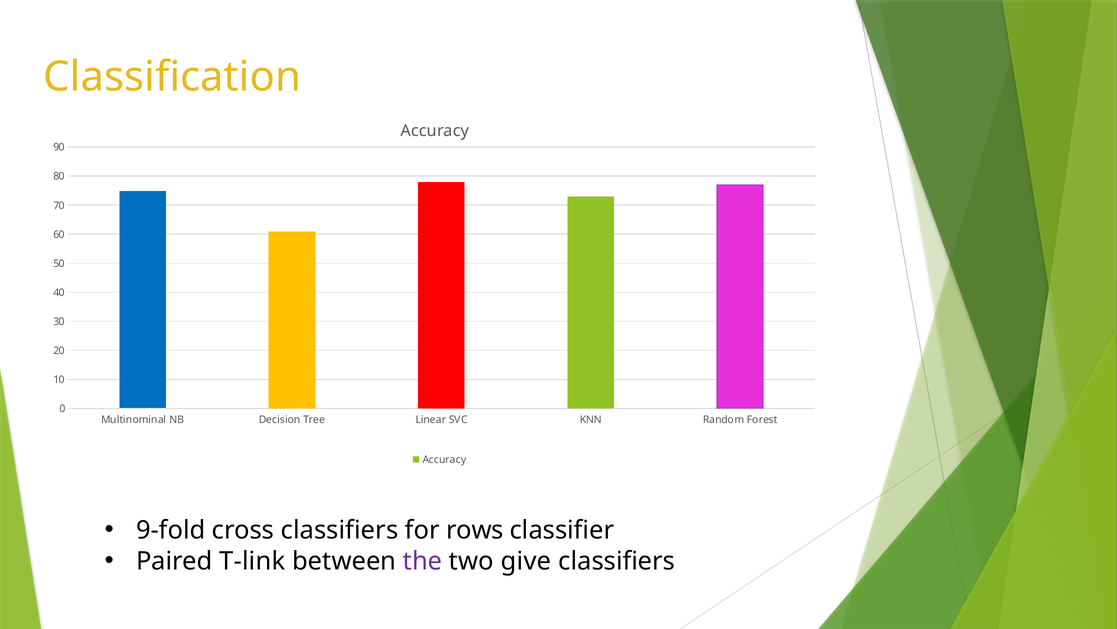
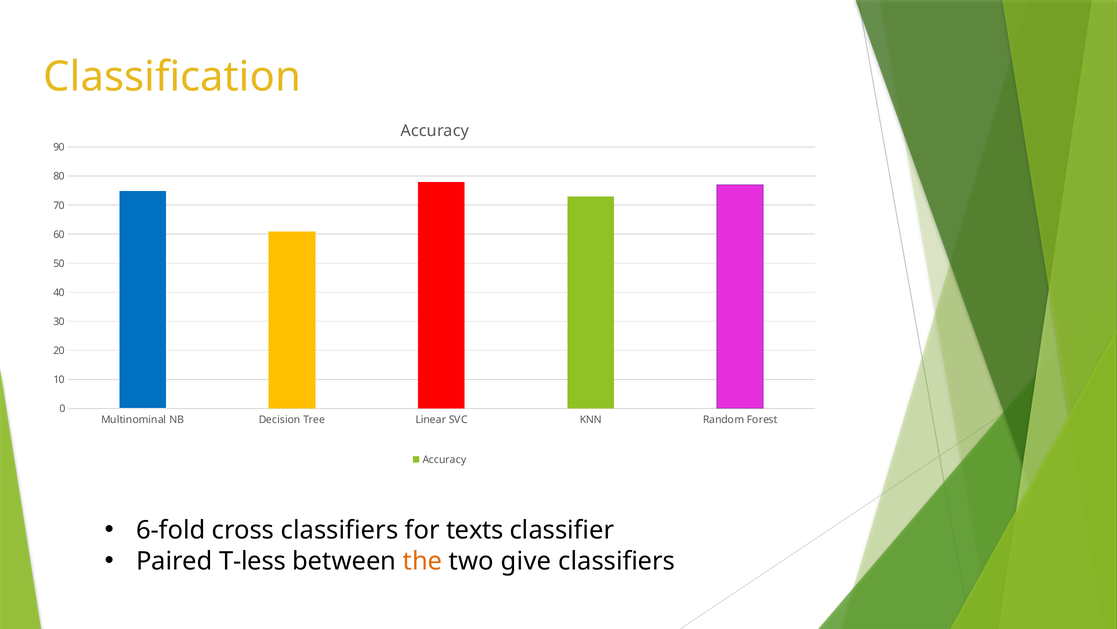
9-fold: 9-fold -> 6-fold (171, 530)
rows: rows -> texts (475, 530)
T-link: T-link -> T-less (253, 560)
the colour: purple -> orange (423, 560)
